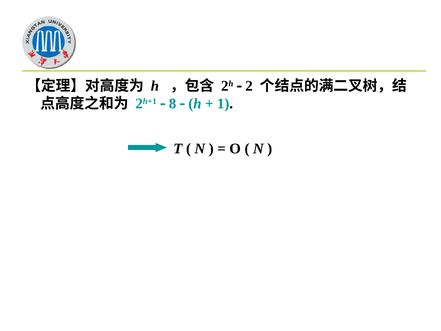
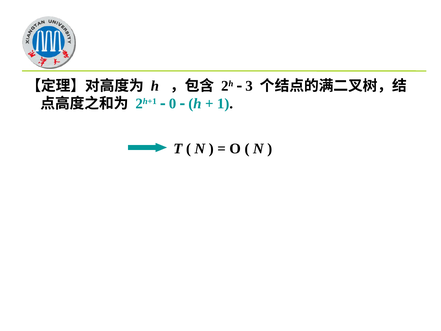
2: 2 -> 3 (249, 86)
8: 8 -> 0 (173, 104)
